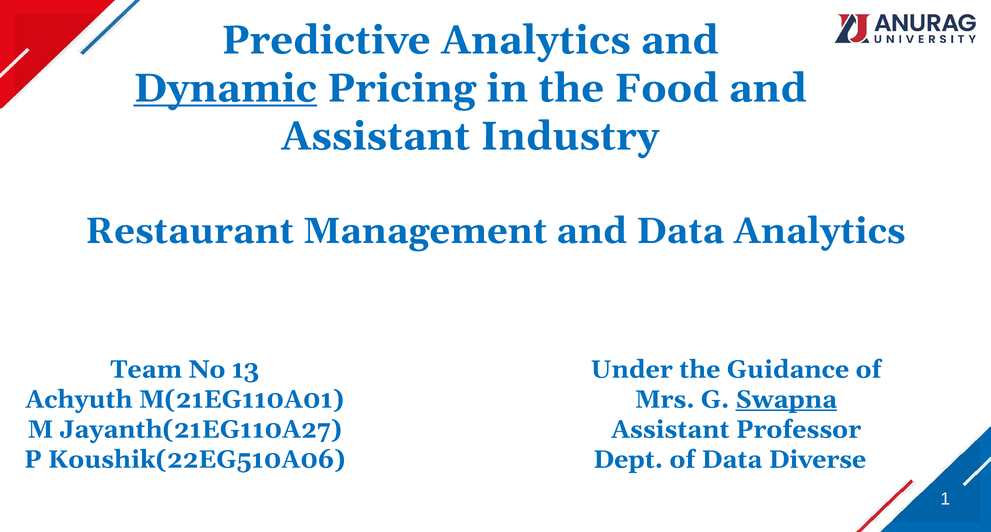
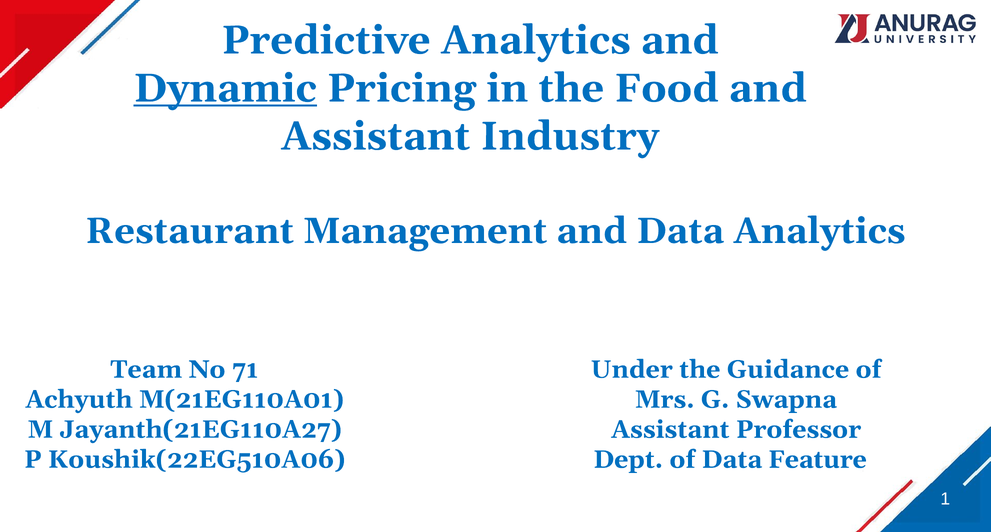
13: 13 -> 71 (245, 369)
Swapna underline: present -> none (786, 399)
Diverse: Diverse -> Feature (818, 459)
